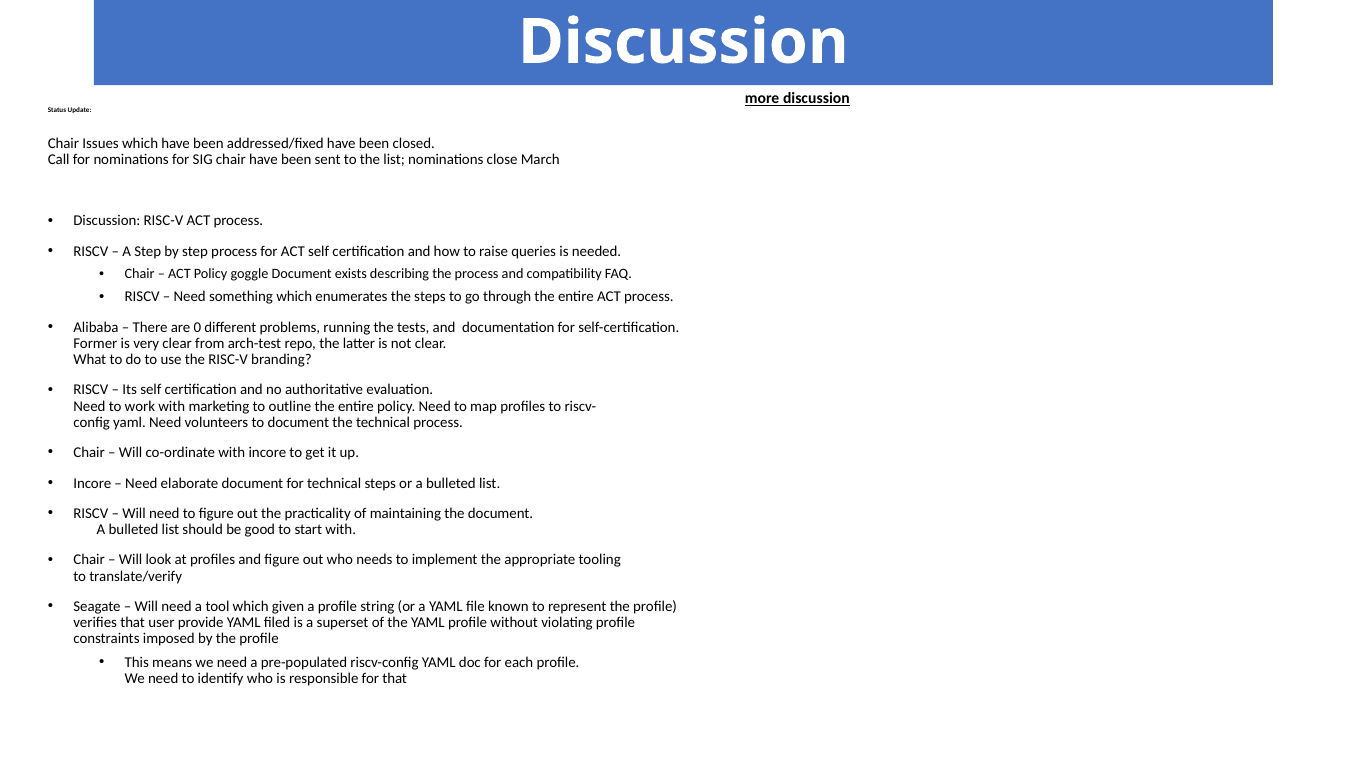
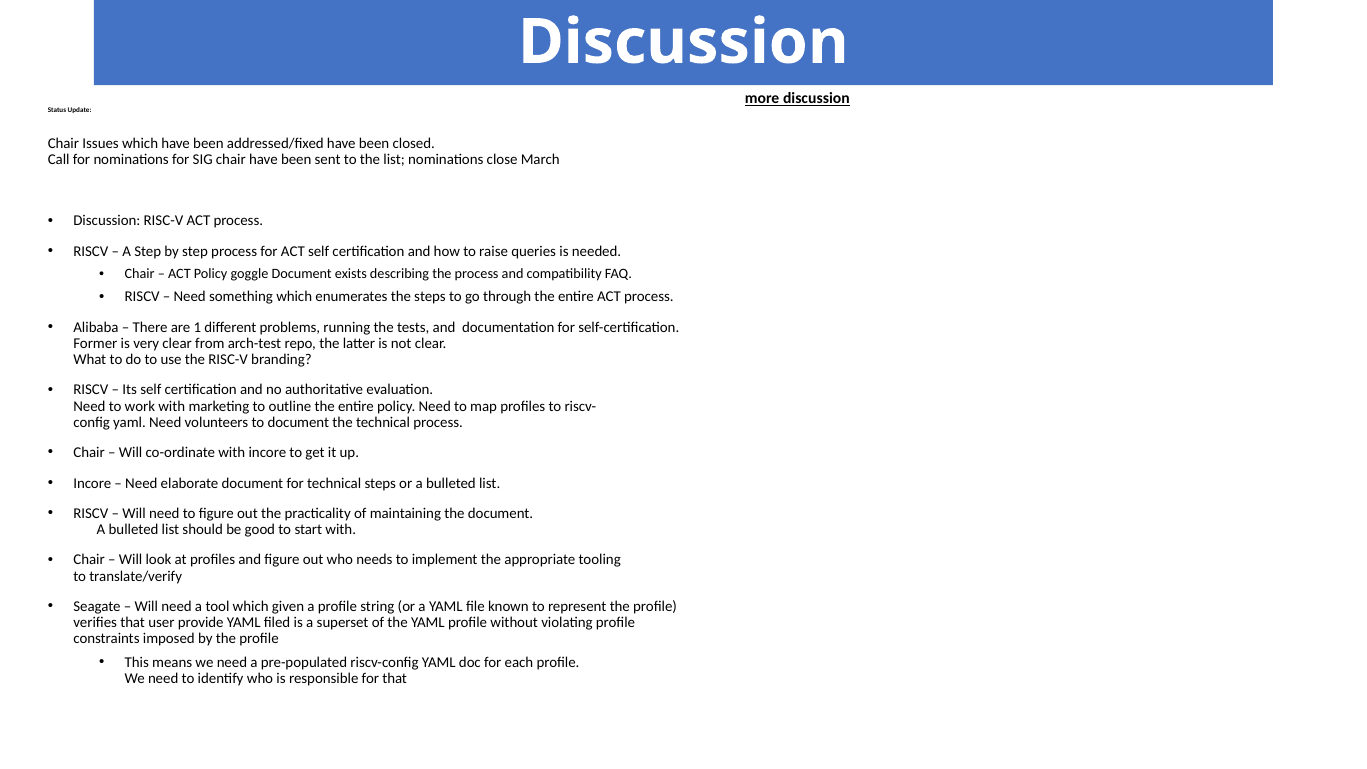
0: 0 -> 1 (197, 327)
